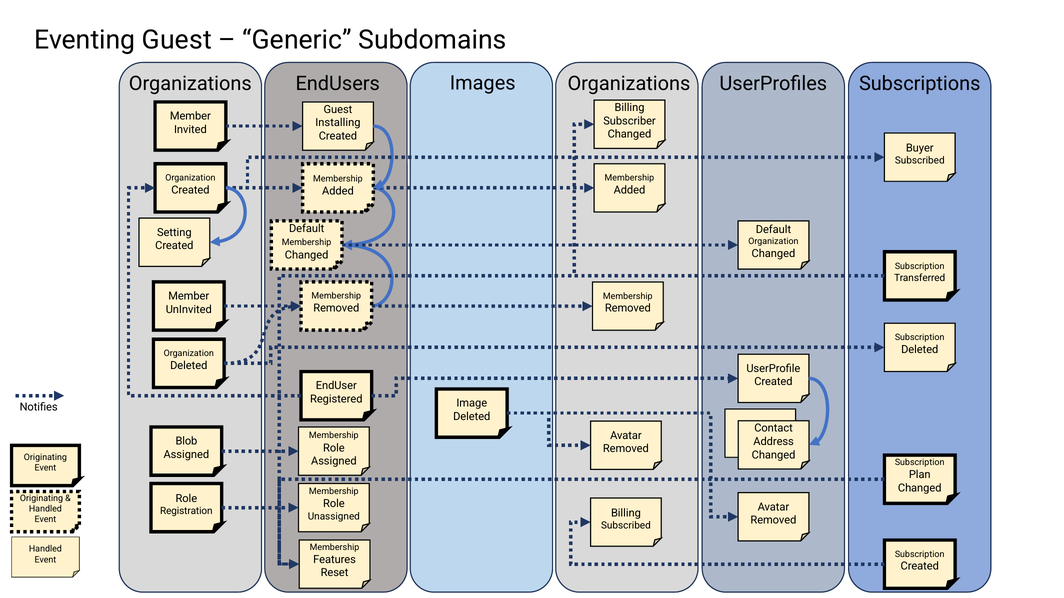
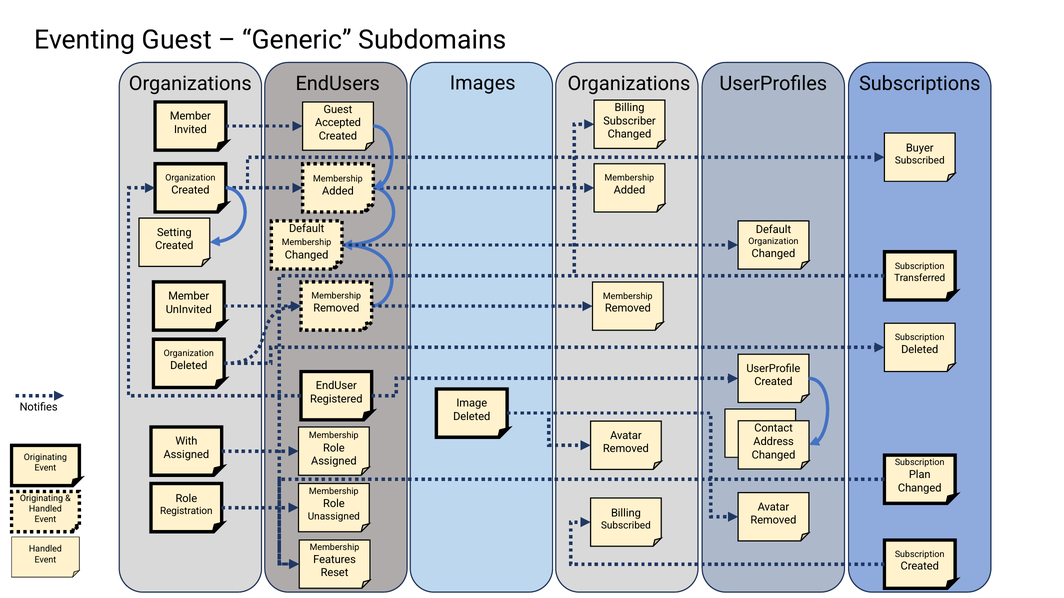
Installing: Installing -> Accepted (338, 123)
Blob: Blob -> With (186, 442)
